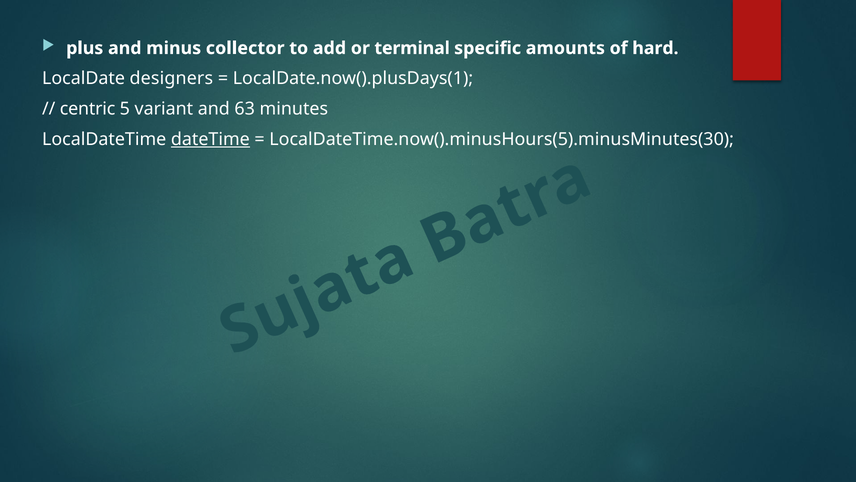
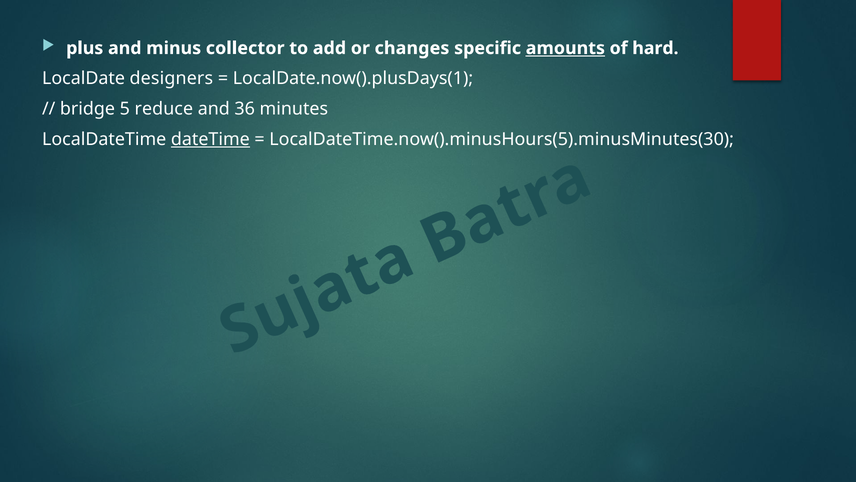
terminal: terminal -> changes (412, 48)
amounts underline: none -> present (565, 48)
centric: centric -> bridge (87, 109)
variant: variant -> reduce (164, 109)
63: 63 -> 36 (245, 109)
